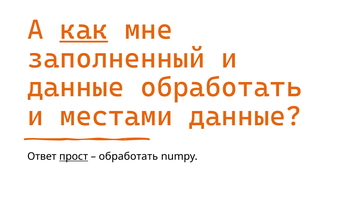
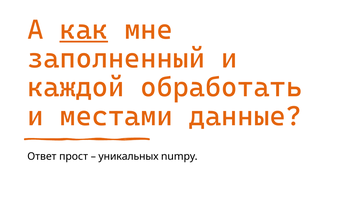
данные: данные -> каждой (76, 88)
прост underline: present -> none (74, 157)
обработать: обработать -> уникальных (128, 157)
